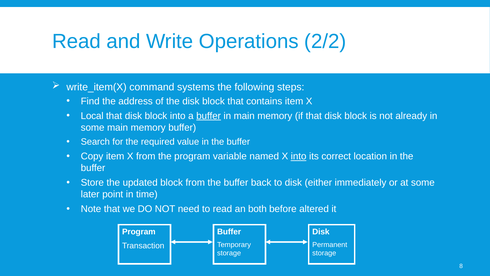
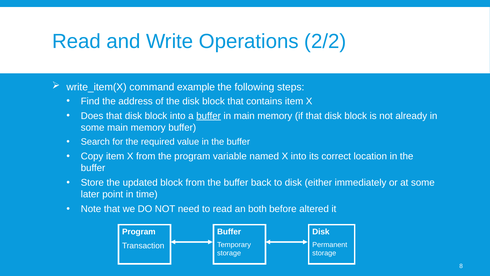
systems: systems -> example (196, 87)
Local: Local -> Does (92, 116)
into underline: present -> none (299, 156)
